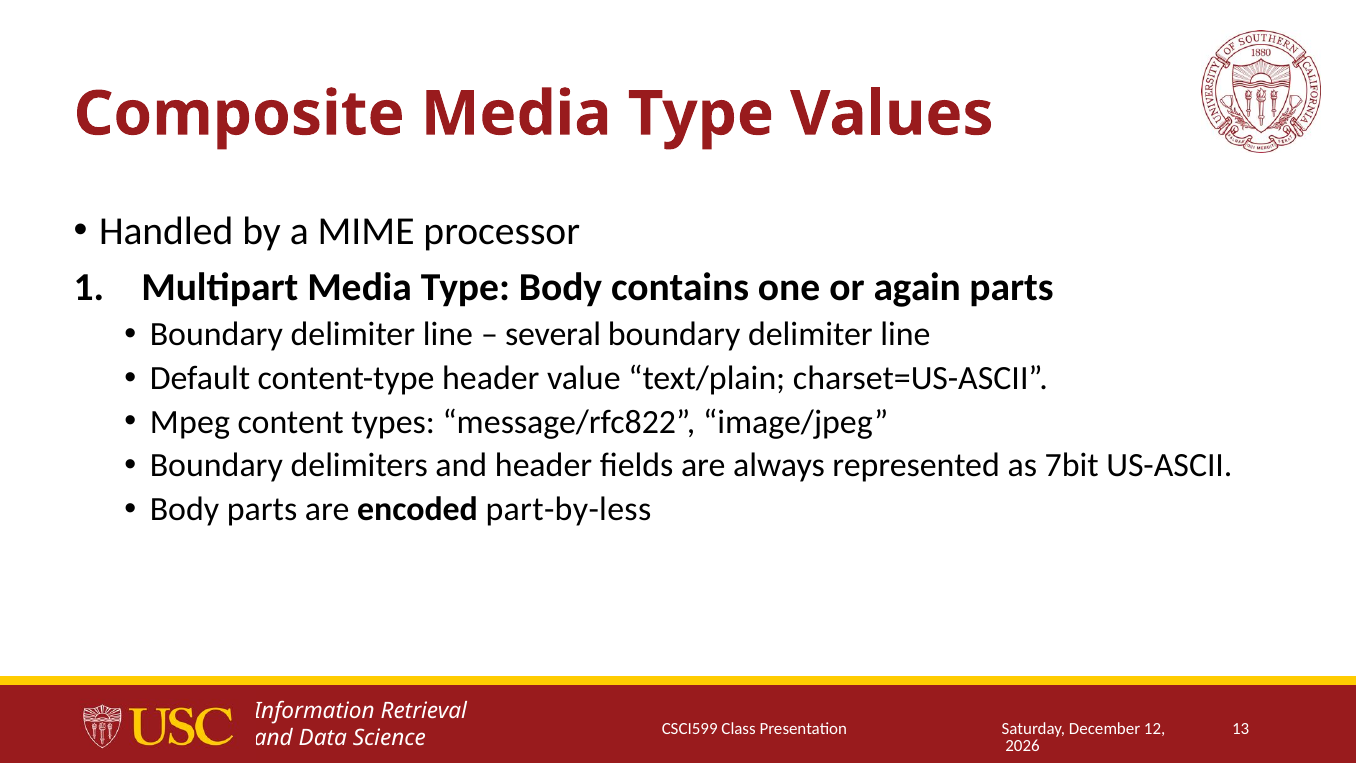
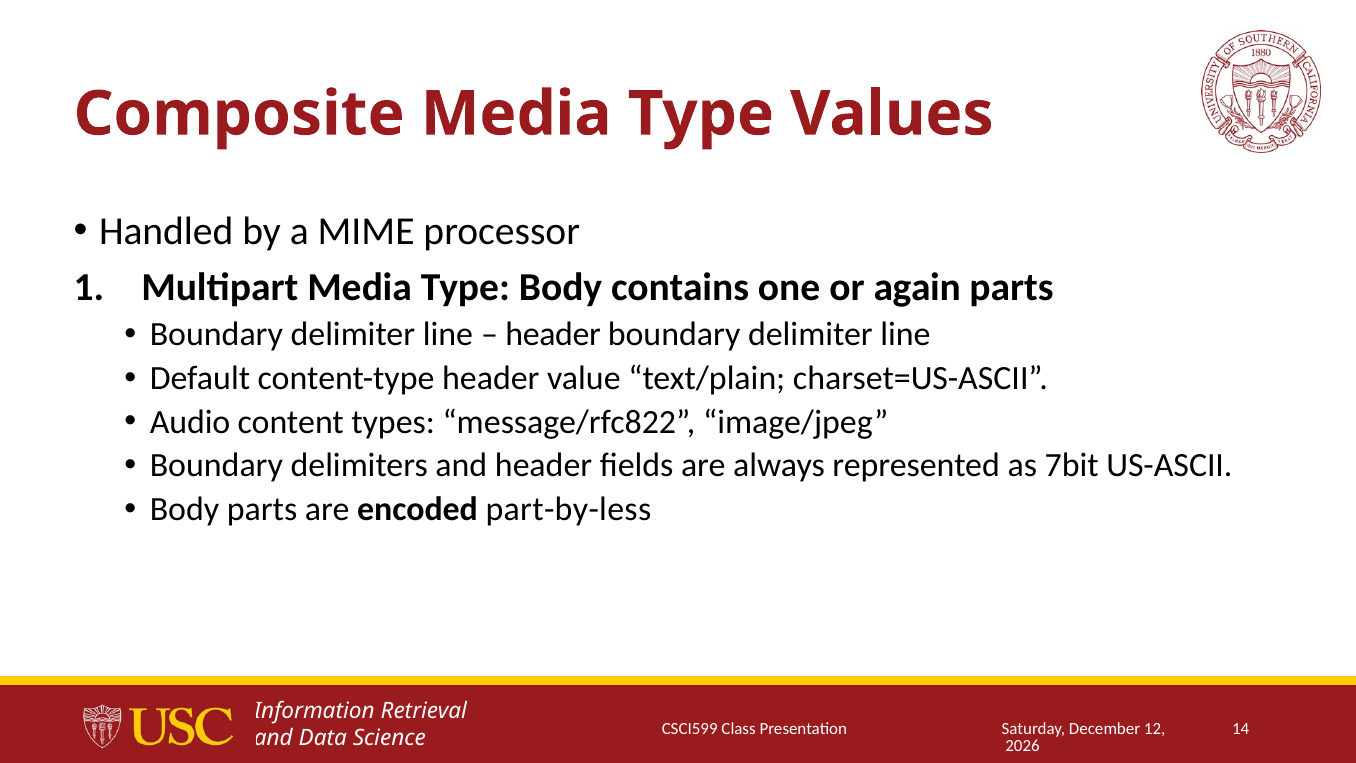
several: several -> header (553, 335)
Mpeg: Mpeg -> Audio (190, 422)
13: 13 -> 14 (1241, 728)
